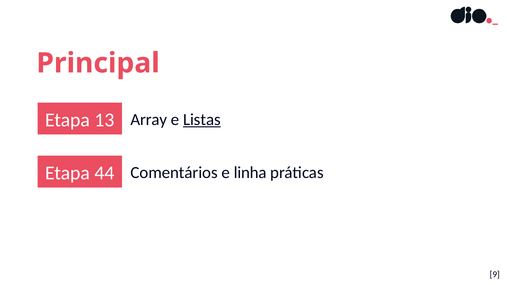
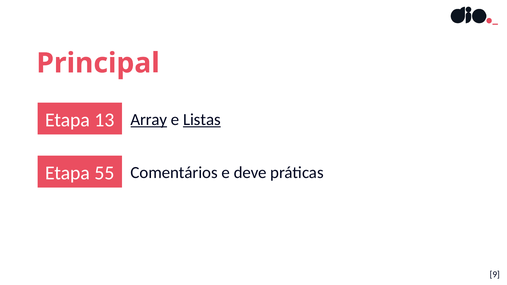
Array underline: none -> present (149, 120)
44: 44 -> 55 (104, 173)
linha: linha -> deve (250, 173)
